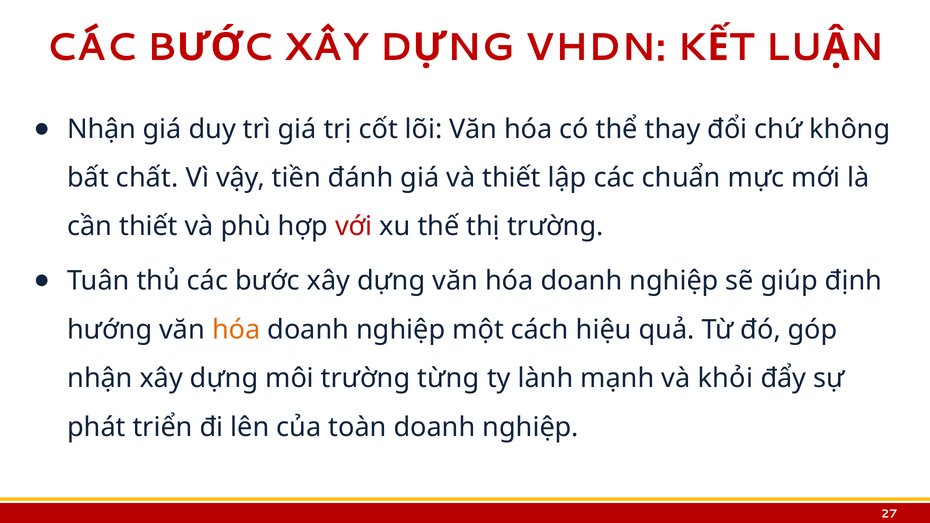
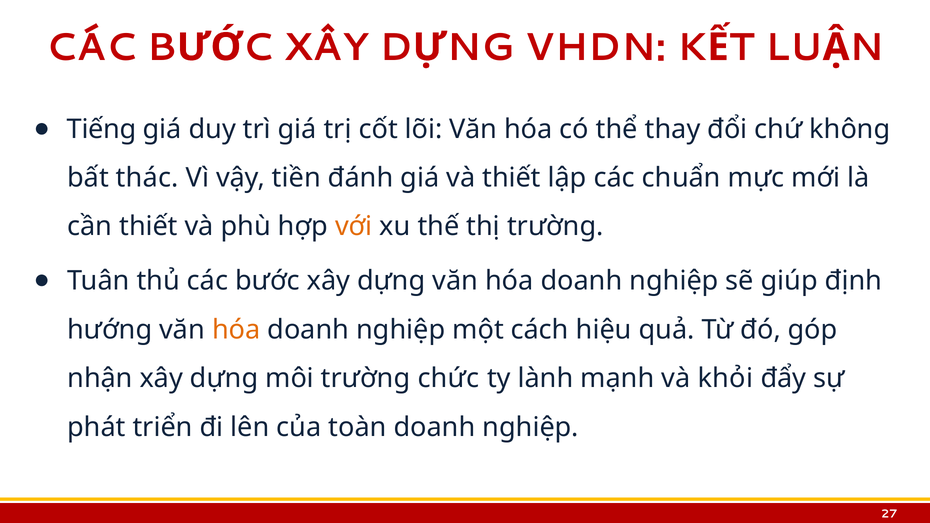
Nhận: Nhận -> Tiếng (102, 129)
chất: chất -> thác (147, 178)
với colour: red -> orange (354, 227)
từng: từng -> chức (448, 379)
